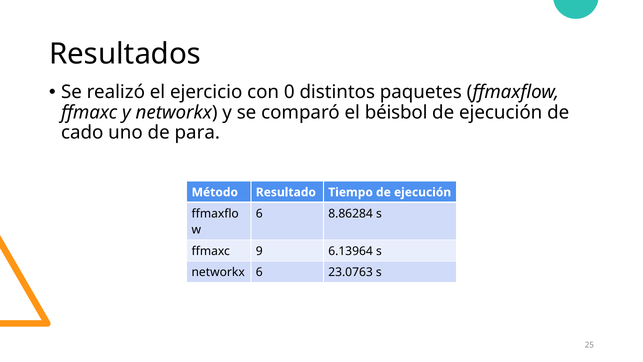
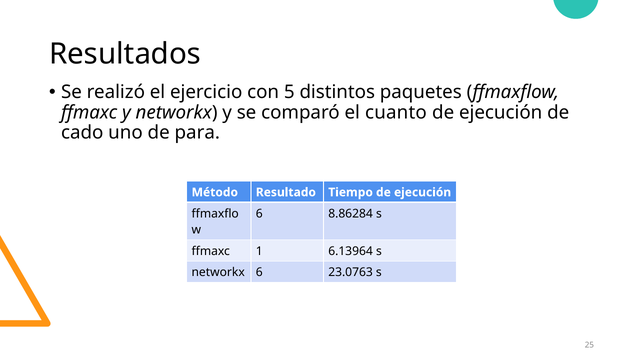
0: 0 -> 5 (289, 92)
béisbol: béisbol -> cuanto (396, 112)
9: 9 -> 1 (259, 251)
